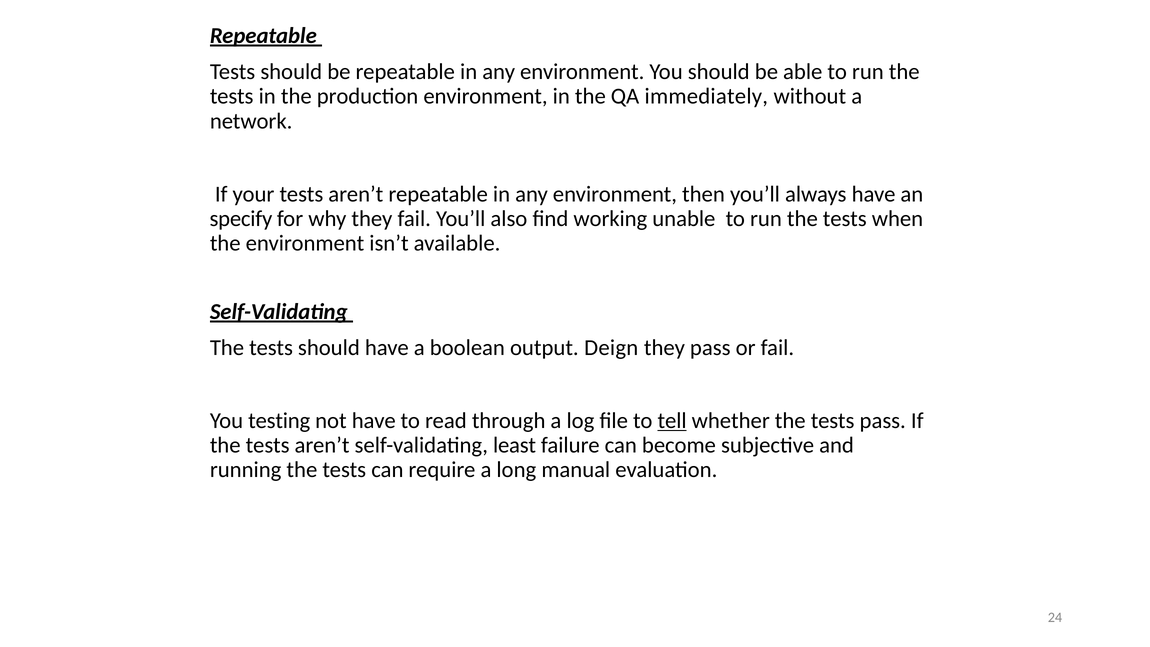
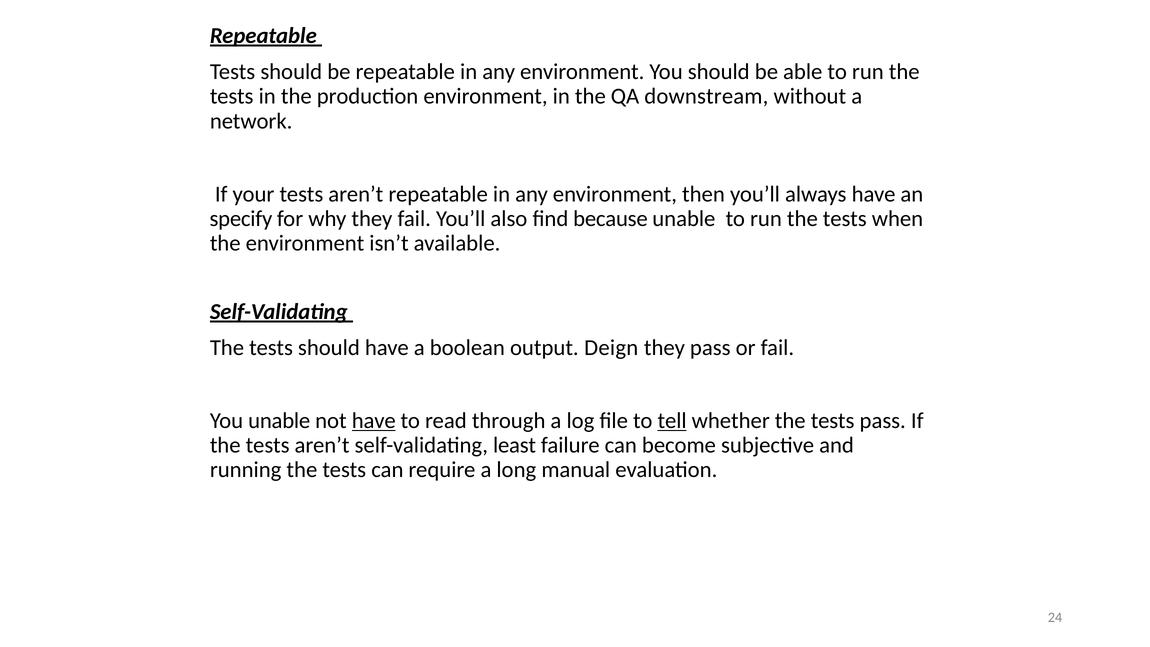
immediately: immediately -> downstream (706, 96)
working: working -> because (610, 219)
You testing: testing -> unable (279, 421)
have underline: none -> present (374, 421)
